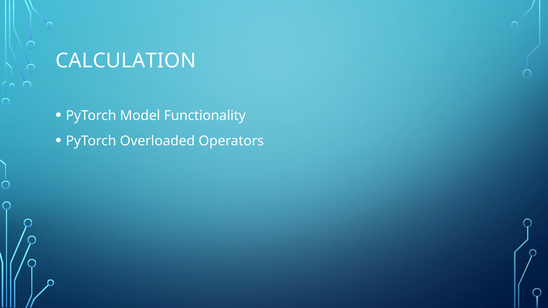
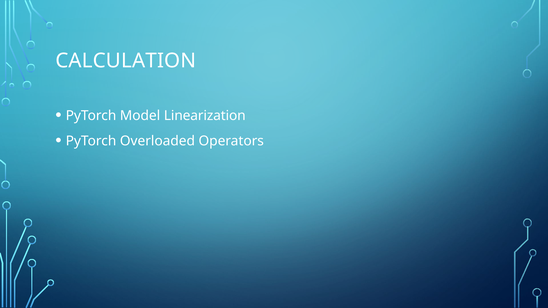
Functionality: Functionality -> Linearization (205, 116)
